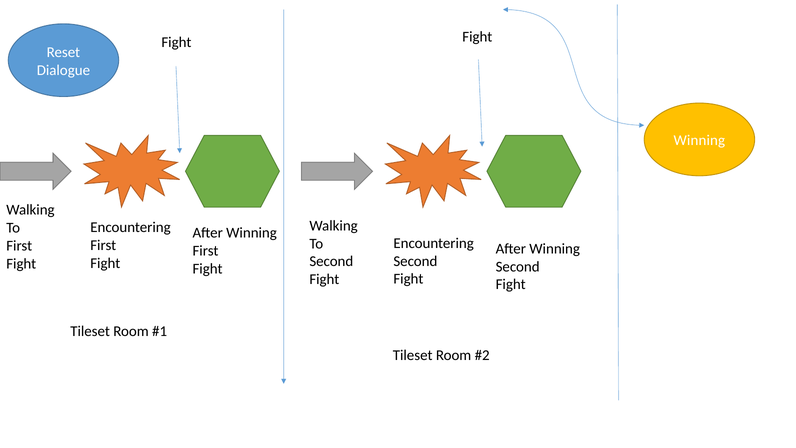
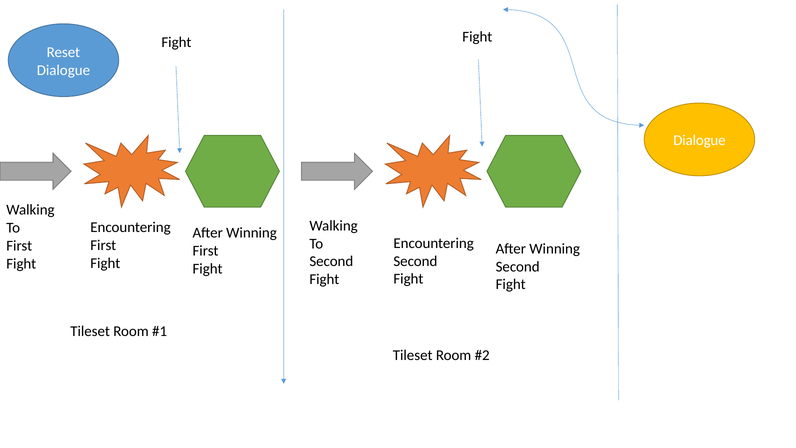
Winning: Winning -> Dialogue (699, 140)
